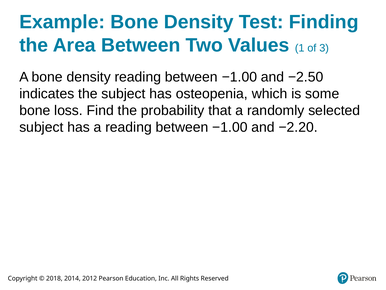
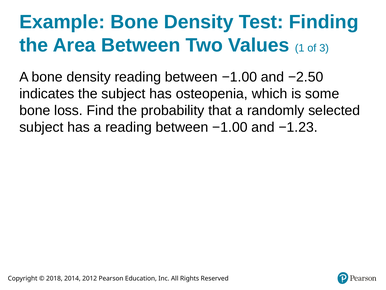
−2.20: −2.20 -> −1.23 (298, 127)
